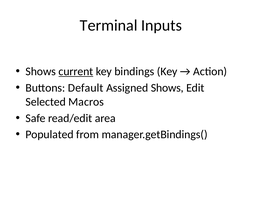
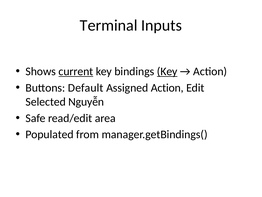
Key underline: none -> present (167, 71)
Assigned Shows: Shows -> Action (167, 88)
Macros: Macros -> Nguyễn (86, 102)
